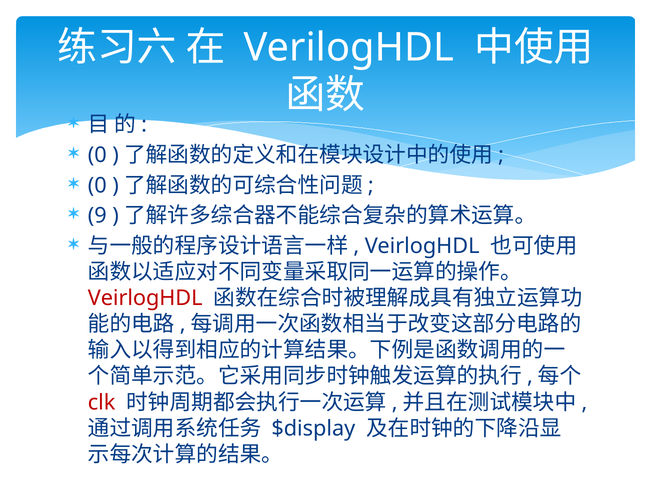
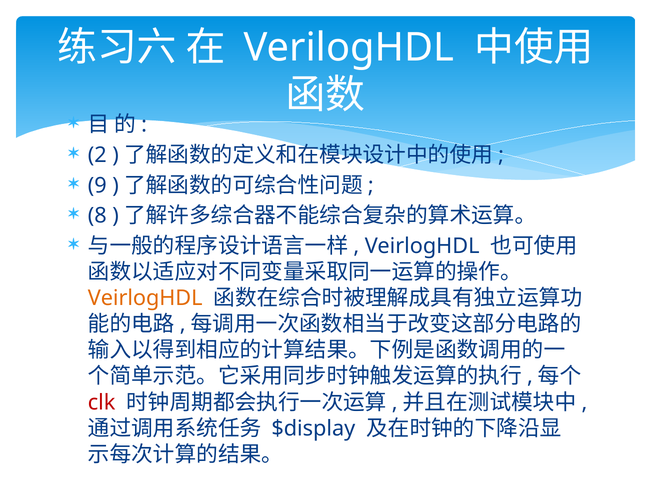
0: 0 -> 2 (97, 155)
0: 0 -> 9 (97, 186)
9: 9 -> 8 (97, 216)
VeirlogHDL colour: red -> orange (145, 298)
